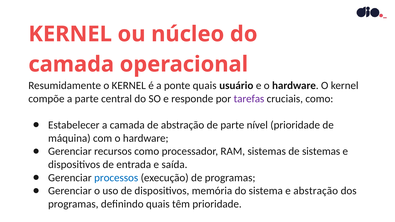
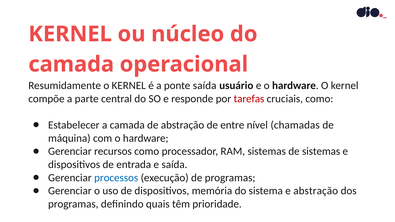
ponte quais: quais -> saída (205, 86)
tarefas colour: purple -> red (249, 99)
de parte: parte -> entre (232, 125)
nível prioridade: prioridade -> chamadas (295, 125)
